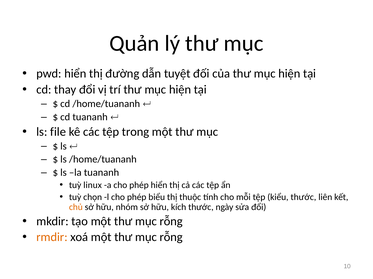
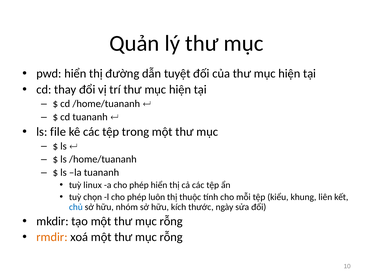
biểu: biểu -> luôn (157, 197)
kiểu thước: thước -> khung (303, 197)
chủ colour: orange -> blue (76, 208)
